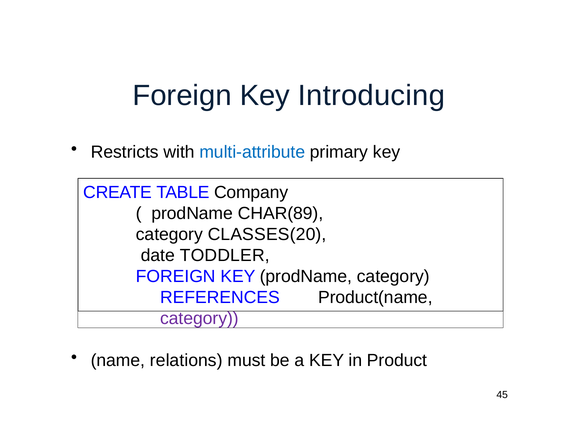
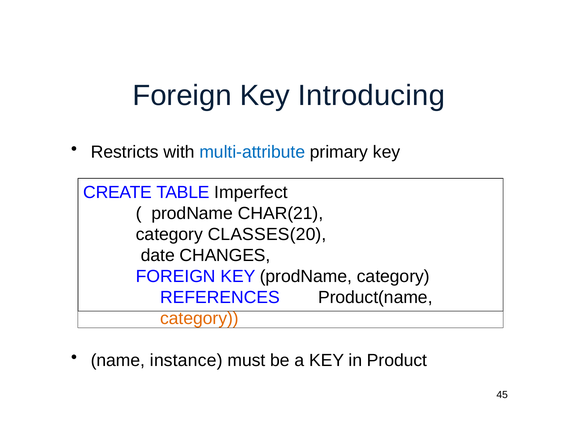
Company: Company -> Imperfect (251, 192)
CHAR(89: CHAR(89 -> CHAR(21 (281, 214)
TODDLER: TODDLER -> CHANGES (225, 256)
category colour: purple -> orange (199, 319)
relations: relations -> instance (186, 361)
